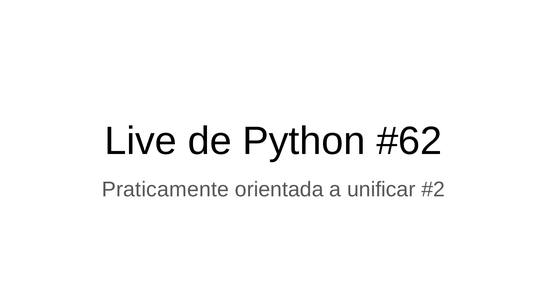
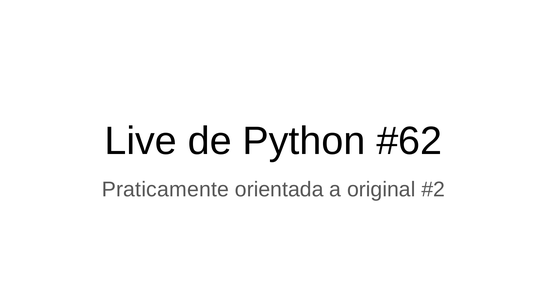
unificar: unificar -> original (381, 189)
